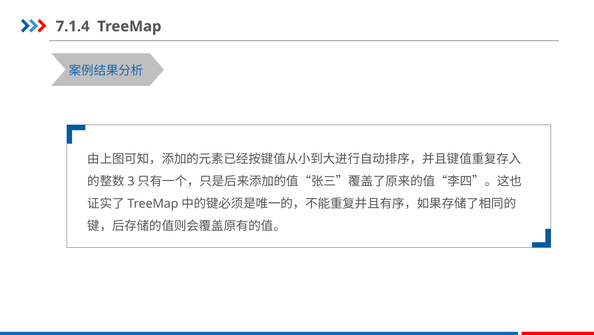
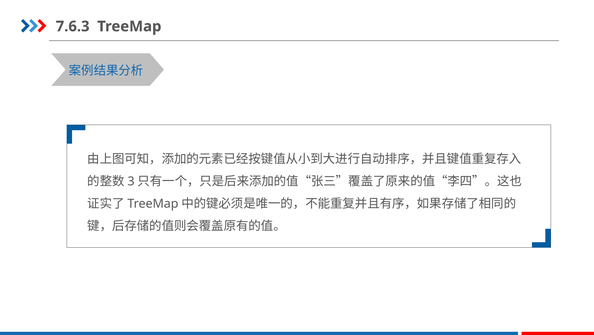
7.1.4: 7.1.4 -> 7.6.3 (73, 26)
